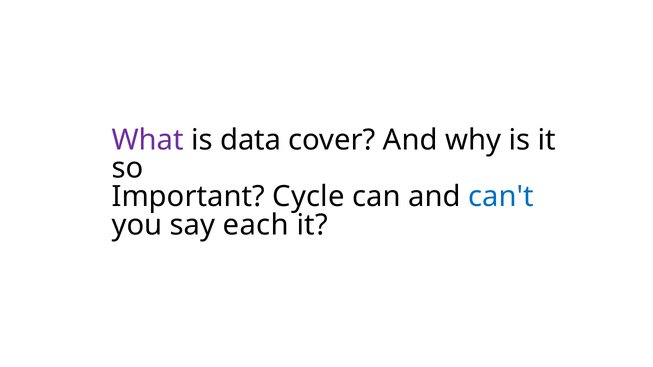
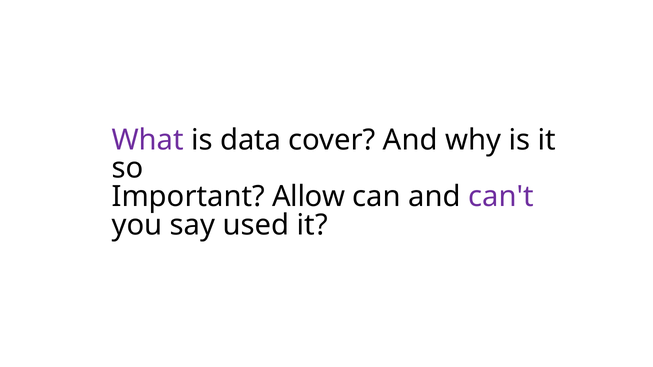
Cycle: Cycle -> Allow (309, 197)
can't colour: blue -> purple (501, 197)
each: each -> used (256, 225)
